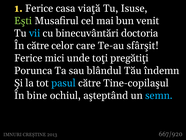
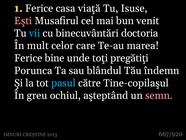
Eşti colour: light green -> pink (23, 21)
În către: către -> mult (38, 46)
sfârşit: sfârşit -> marea (143, 46)
mici: mici -> bine (55, 58)
bine: bine -> greu (37, 95)
semn colour: light blue -> pink (159, 95)
